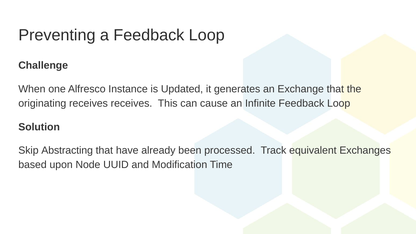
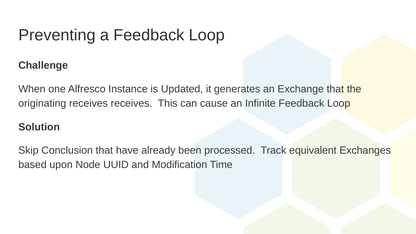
Abstracting: Abstracting -> Conclusion (67, 151)
